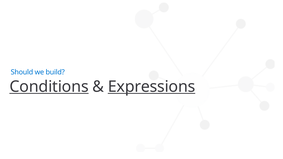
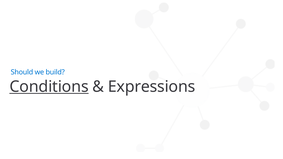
Expressions underline: present -> none (152, 87)
